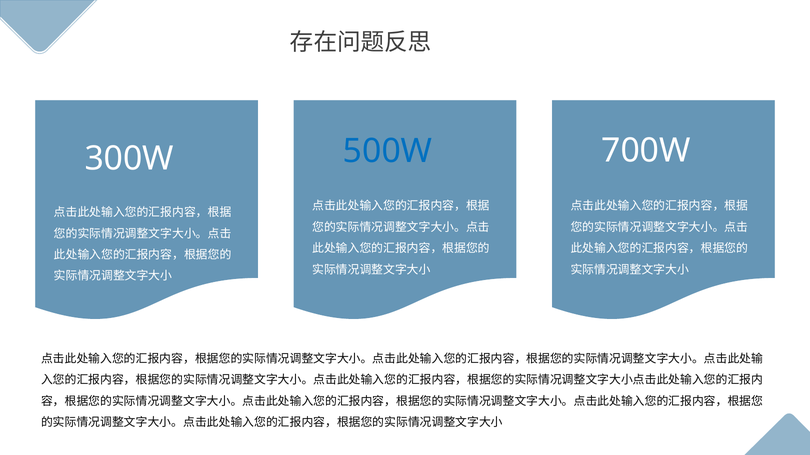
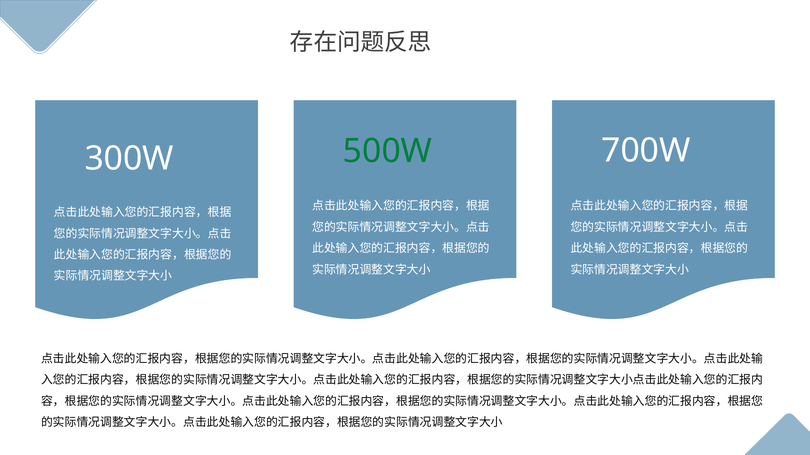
500W colour: blue -> green (388, 152)
